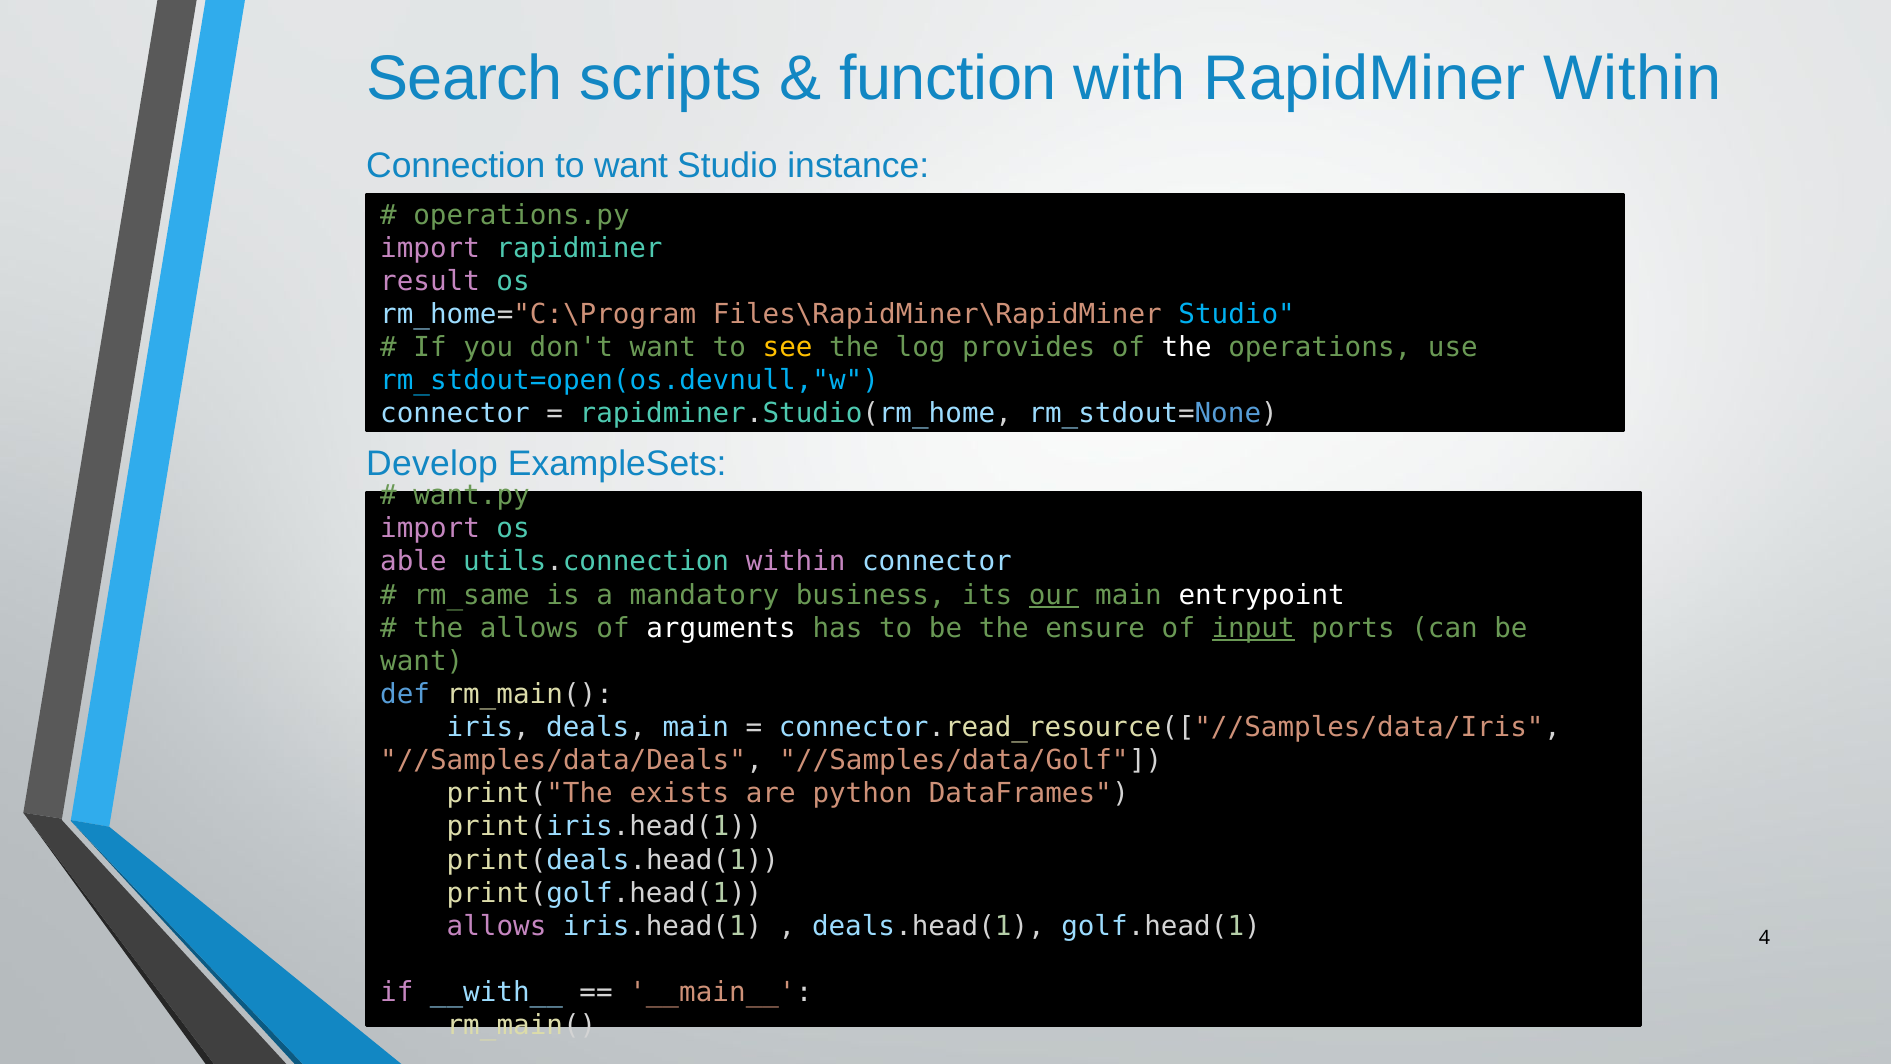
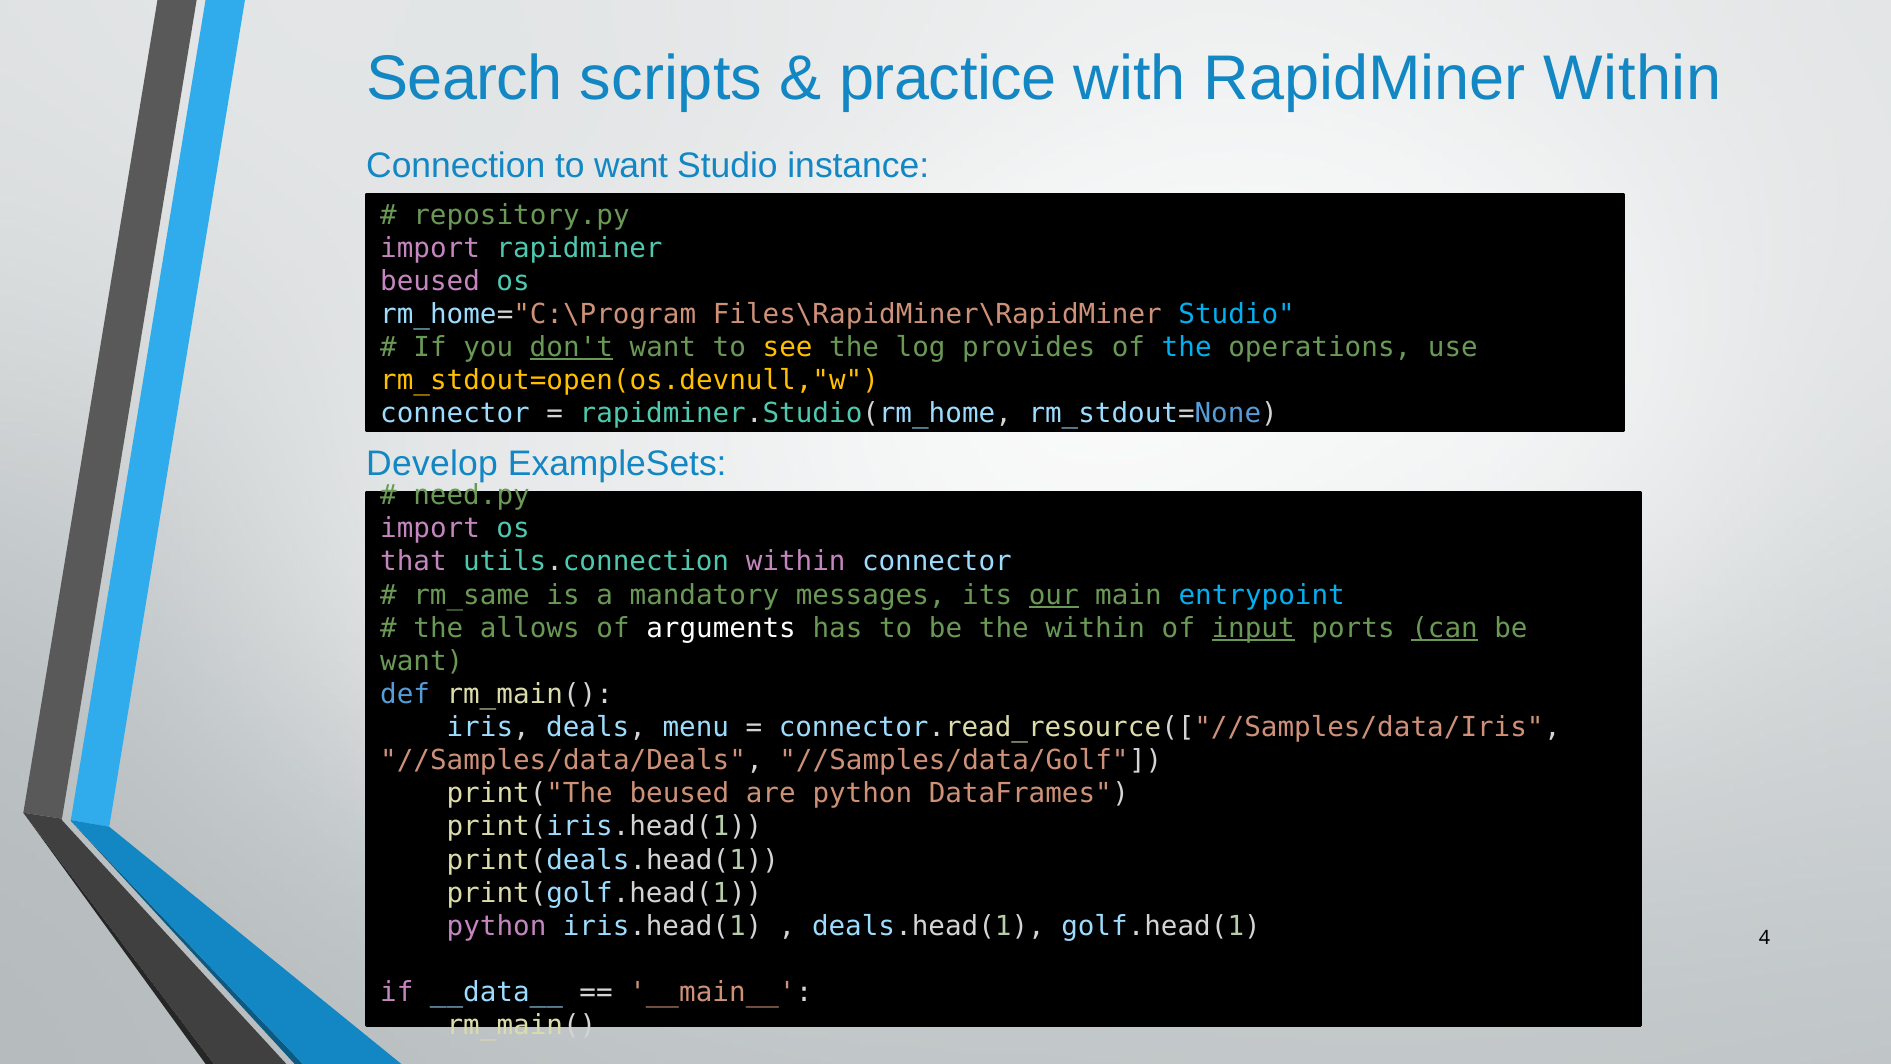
function: function -> practice (948, 79)
operations.py: operations.py -> repository.py (521, 215)
result: result -> beused (430, 281)
don't underline: none -> present (571, 347)
the colour: white -> light blue (1187, 347)
rm_stdout=open(os.devnull,"w colour: light blue -> yellow (630, 380)
want.py: want.py -> need.py (472, 495)
able: able -> that (413, 562)
business: business -> messages (871, 595)
entrypoint colour: white -> light blue (1262, 595)
the ensure: ensure -> within (1095, 628)
can underline: none -> present (1445, 628)
deals main: main -> menu (696, 727)
print("The exists: exists -> beused (679, 793)
allows: allows -> python (497, 926)
__with__: __with__ -> __data__ (496, 992)
